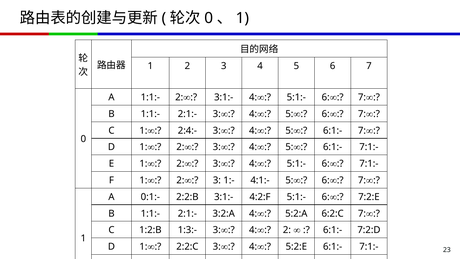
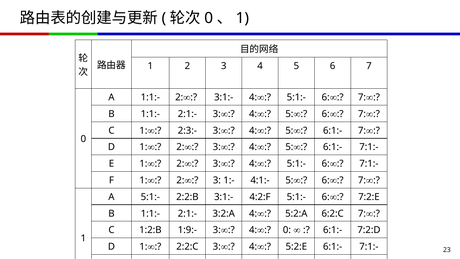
2:4:-: 2:4:- -> 2:3:- (187, 130)
A 0:1:-: 0:1:- -> 5:1:- (150, 197)
1:3:-: 1:3:- -> 1:9:- (187, 230)
4: 2: 2 -> 0 (287, 230)
